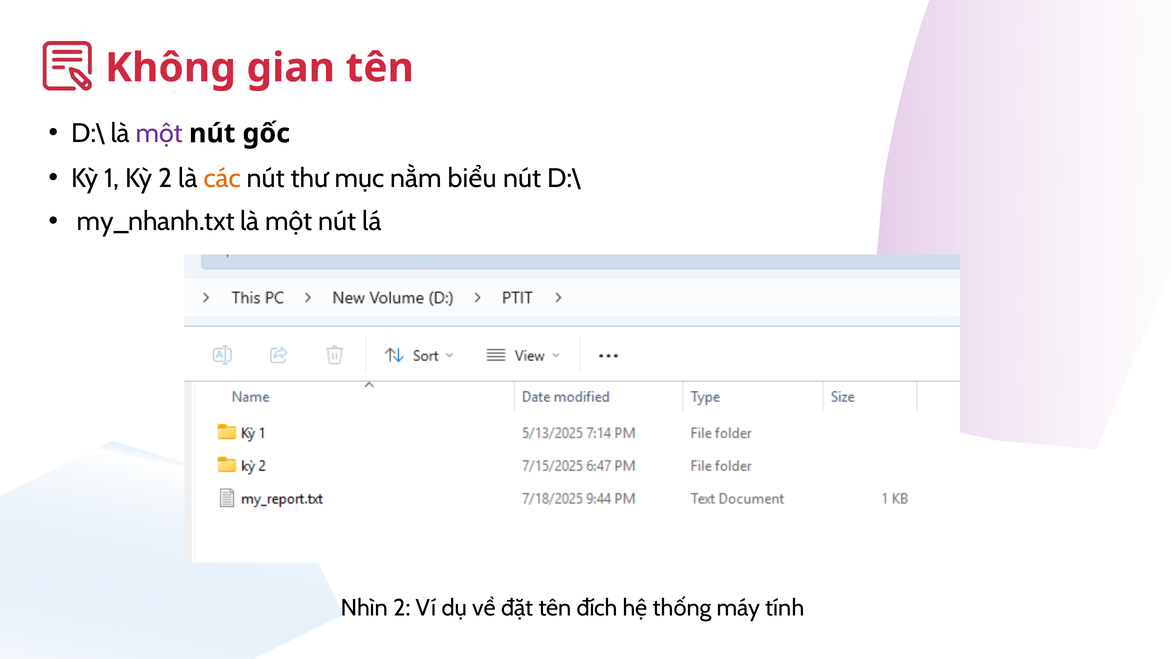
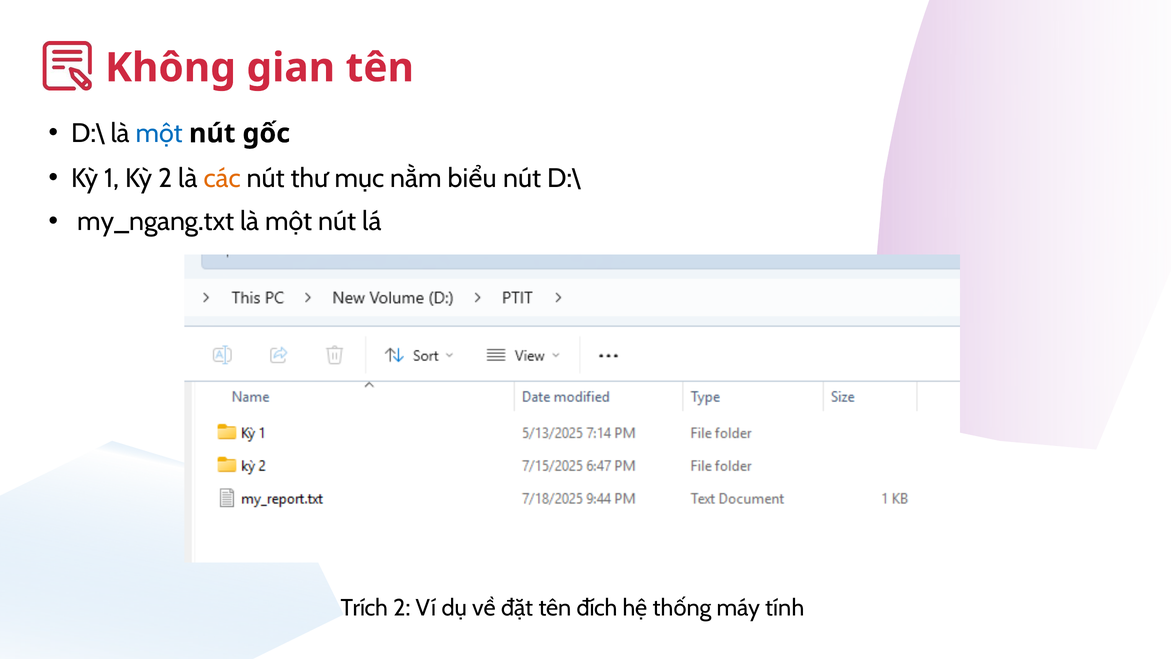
một colour: purple -> blue (159, 133)
my_nhanh.txt: my_nhanh.txt -> my_ngang.txt (156, 222)
Nhìn: Nhìn -> Trích (364, 608)
